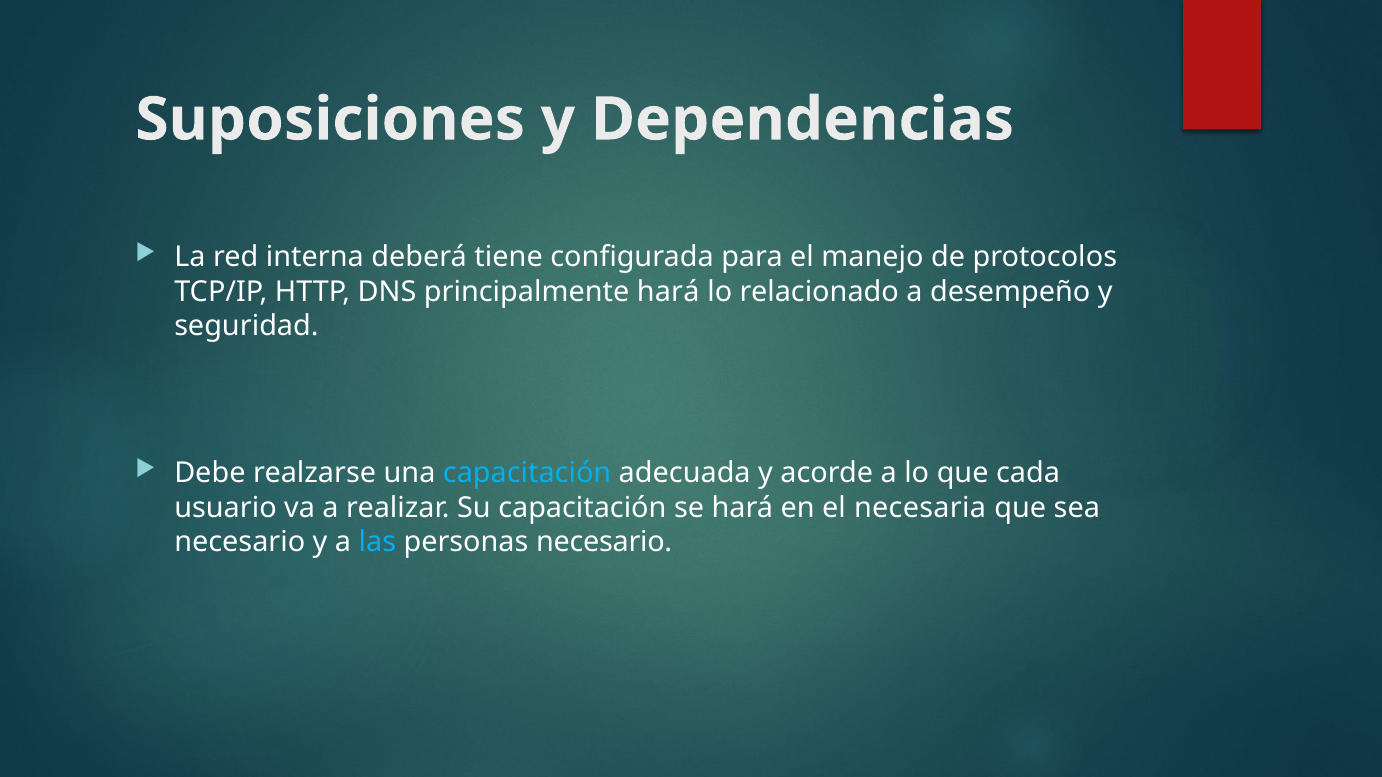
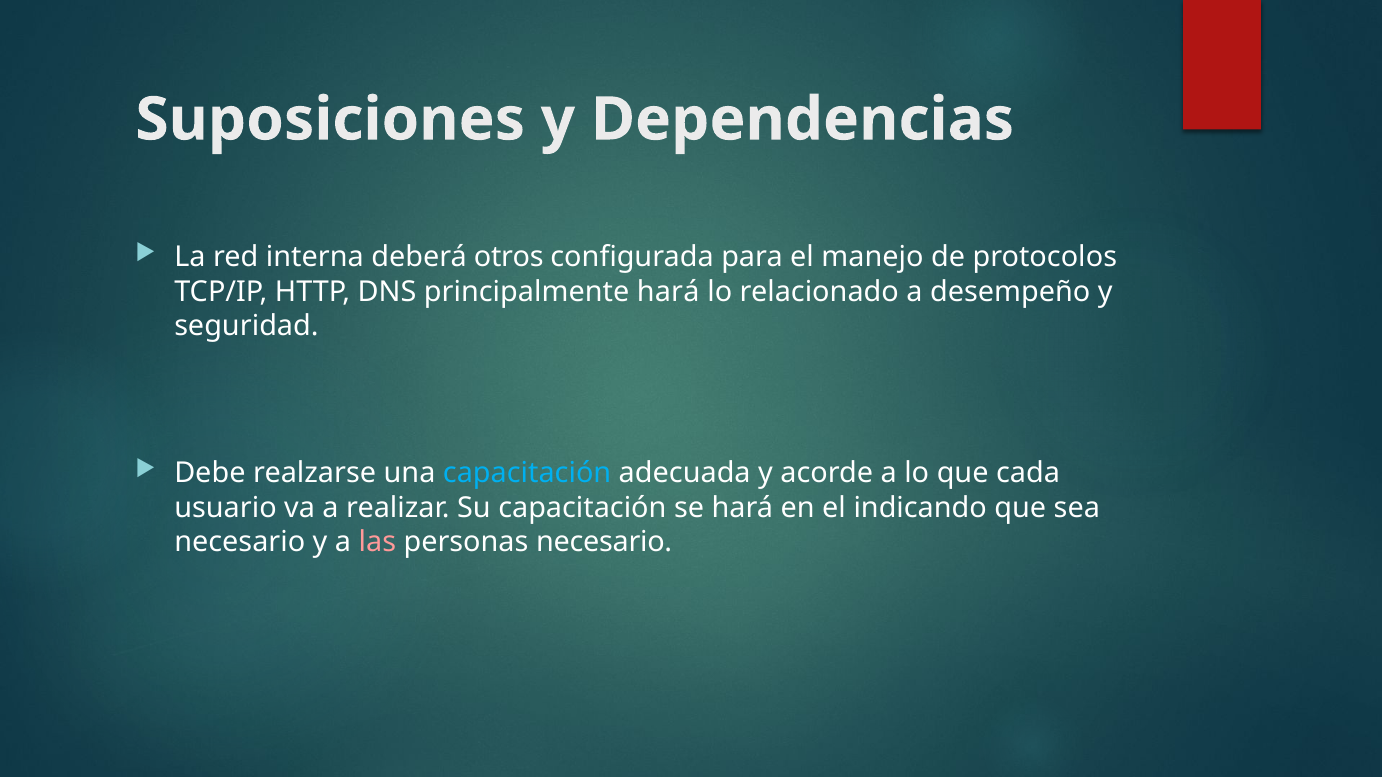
tiene: tiene -> otros (509, 257)
necesaria: necesaria -> indicando (920, 508)
las colour: light blue -> pink (377, 542)
